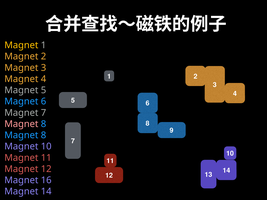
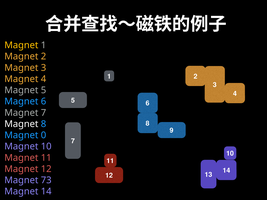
Magnet colour: pink -> white (21, 124)
8: 8 -> 0 (43, 135)
16: 16 -> 73 (46, 180)
